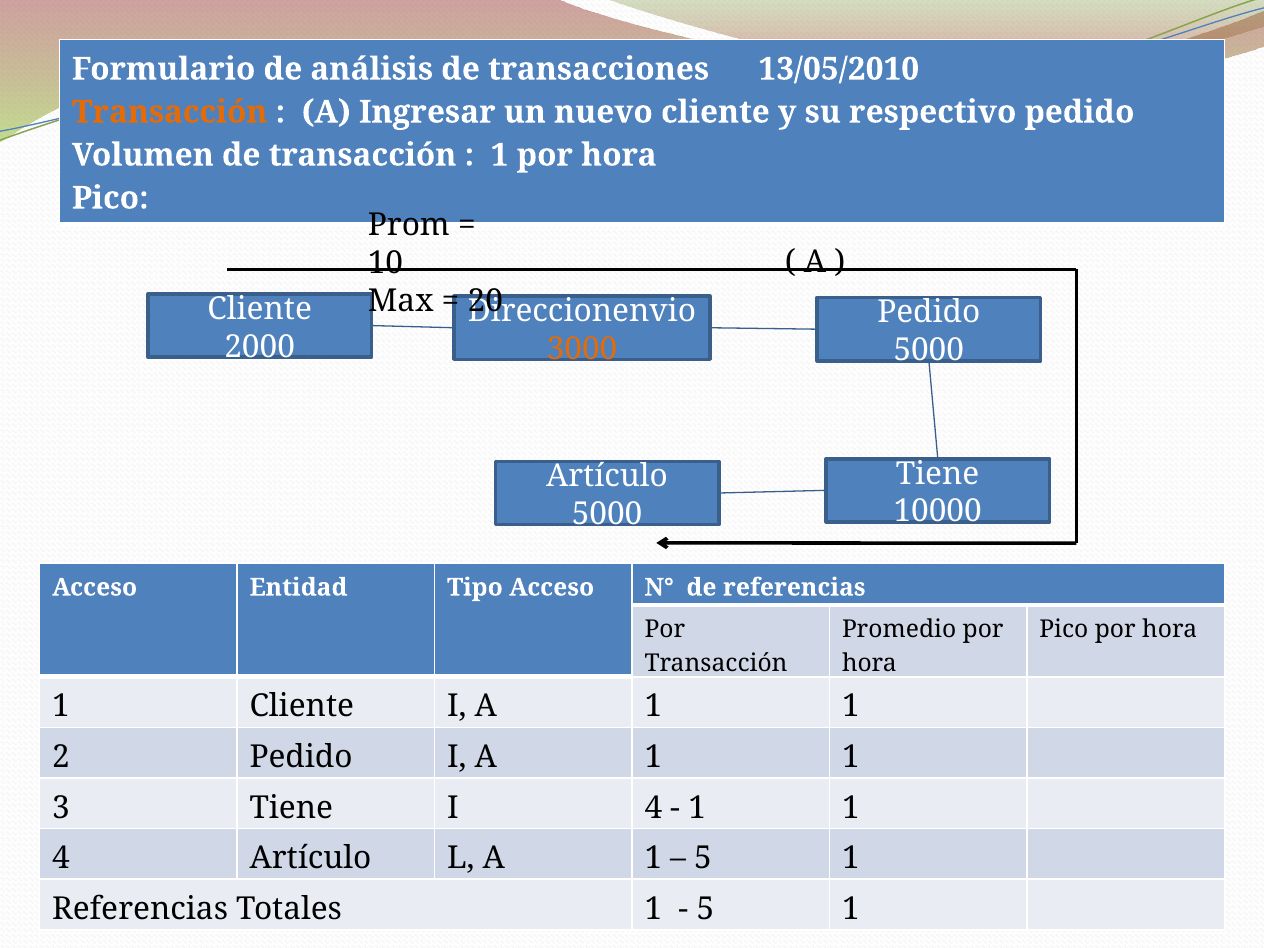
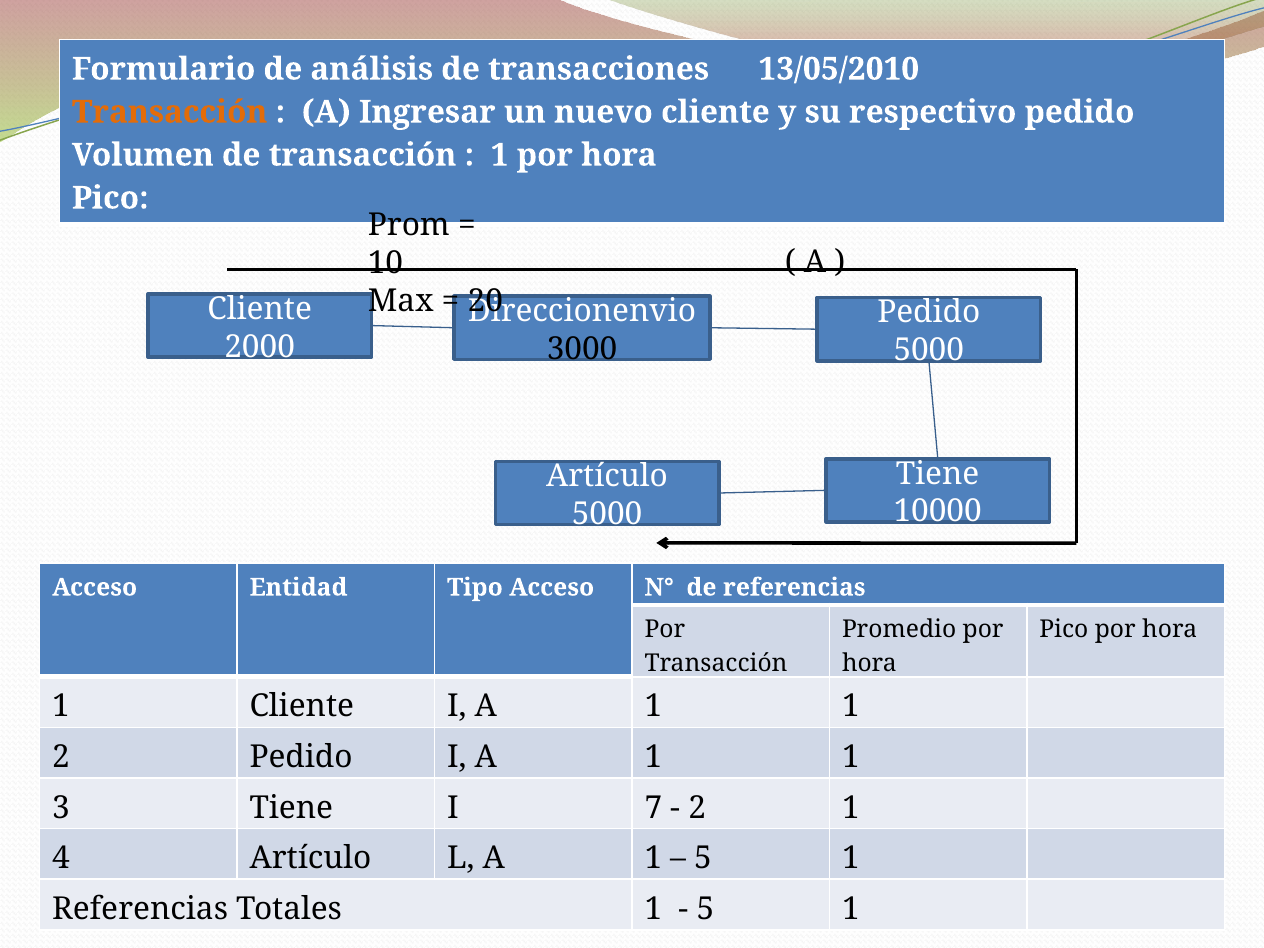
3000 colour: orange -> black (582, 349)
I 4: 4 -> 7 (653, 808)
1: 1 -> 2 (697, 808)
